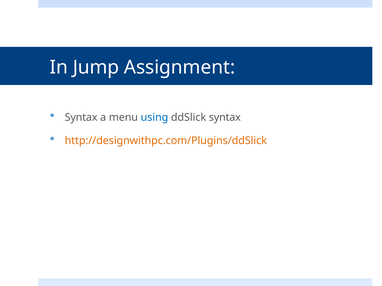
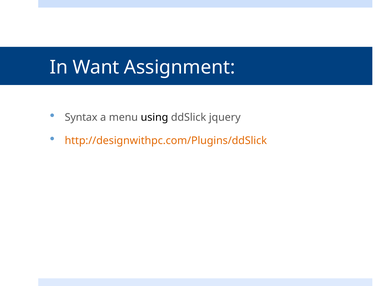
Jump: Jump -> Want (96, 67)
using colour: blue -> black (154, 117)
ddSlick syntax: syntax -> jquery (225, 117)
